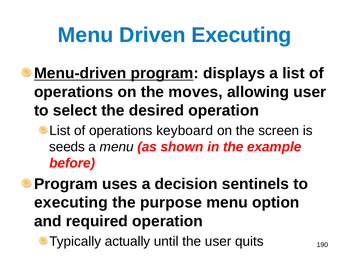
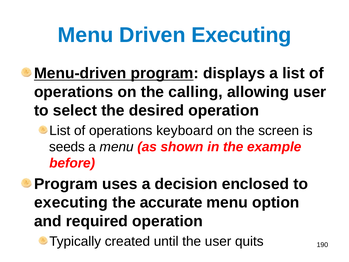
moves: moves -> calling (196, 92)
sentinels: sentinels -> enclosed (255, 184)
purpose: purpose -> accurate (171, 202)
actually: actually -> created (128, 241)
